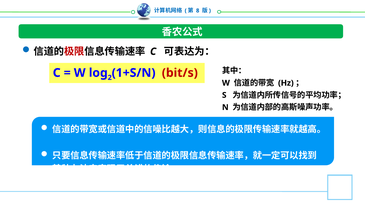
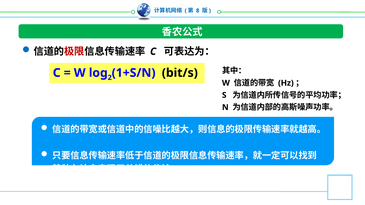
bit/s colour: red -> black (180, 73)
